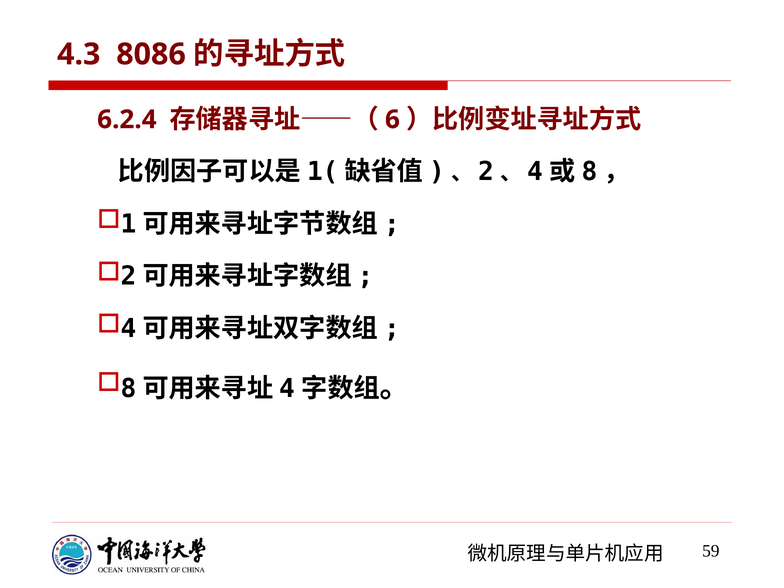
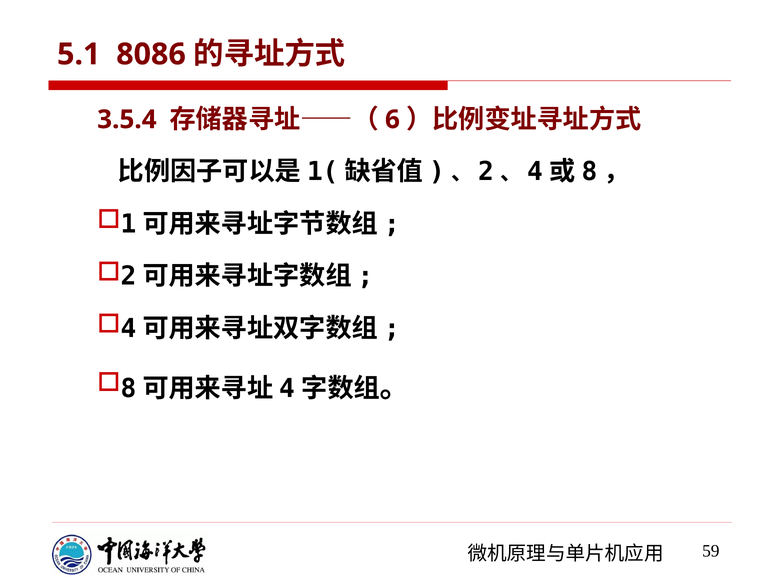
4.3: 4.3 -> 5.1 (79, 54)
6.2.4: 6.2.4 -> 3.5.4 (127, 120)
